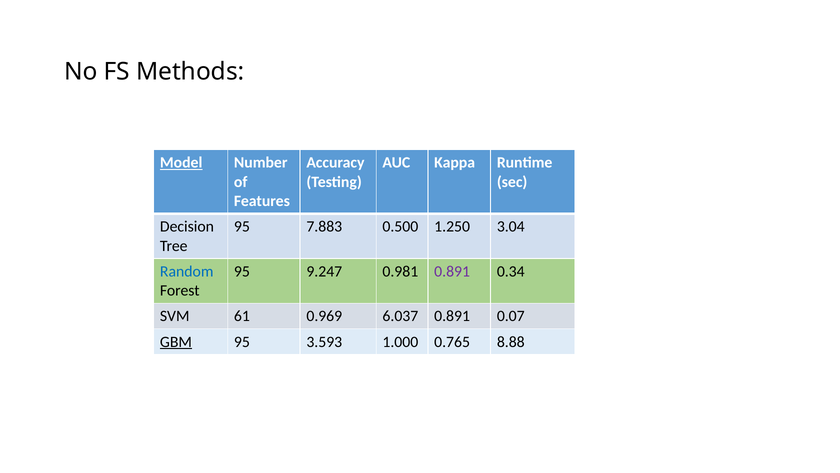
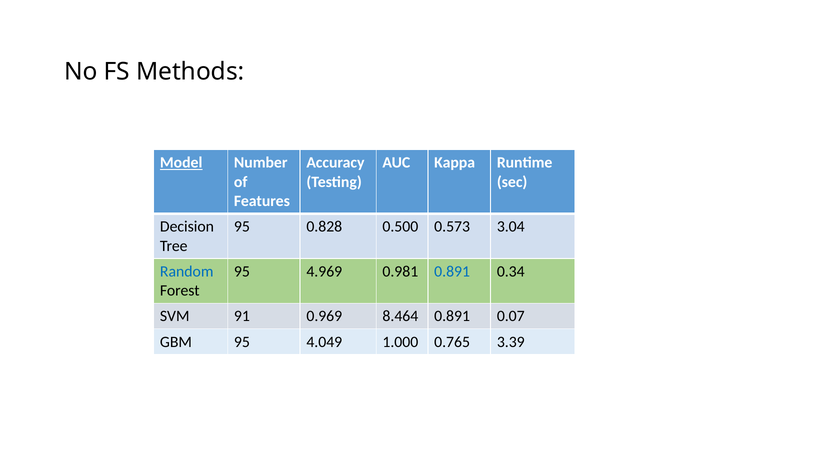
7.883: 7.883 -> 0.828 (324, 226)
1.250: 1.250 -> 0.573 (452, 226)
9.247: 9.247 -> 4.969 (324, 271)
0.891 colour: purple -> blue (452, 271)
61: 61 -> 91 (242, 316)
6.037: 6.037 -> 8.464 (400, 316)
GBM underline: present -> none (176, 341)
3.593: 3.593 -> 4.049 (324, 341)
8.88: 8.88 -> 3.39 (511, 341)
